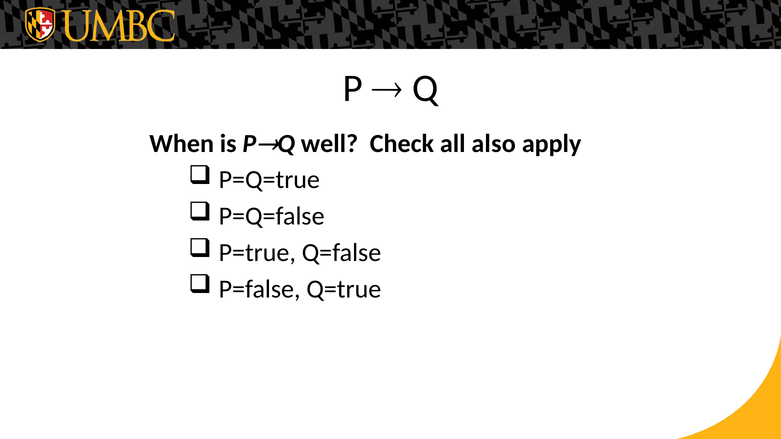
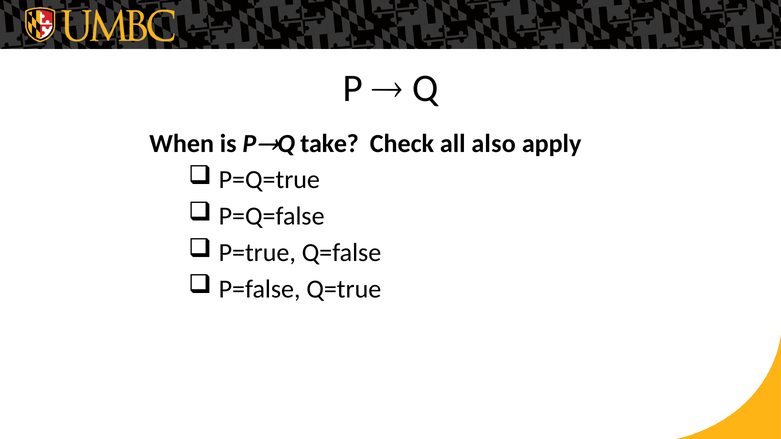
well: well -> take (330, 144)
